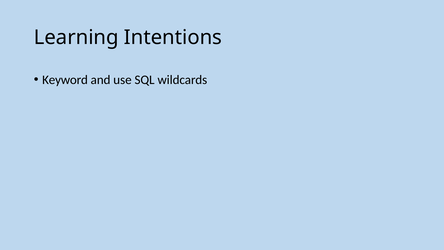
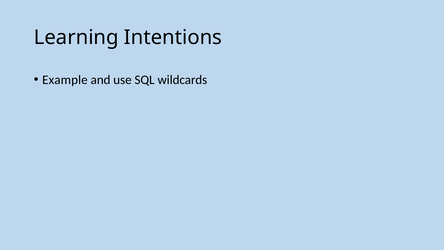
Keyword: Keyword -> Example (65, 80)
